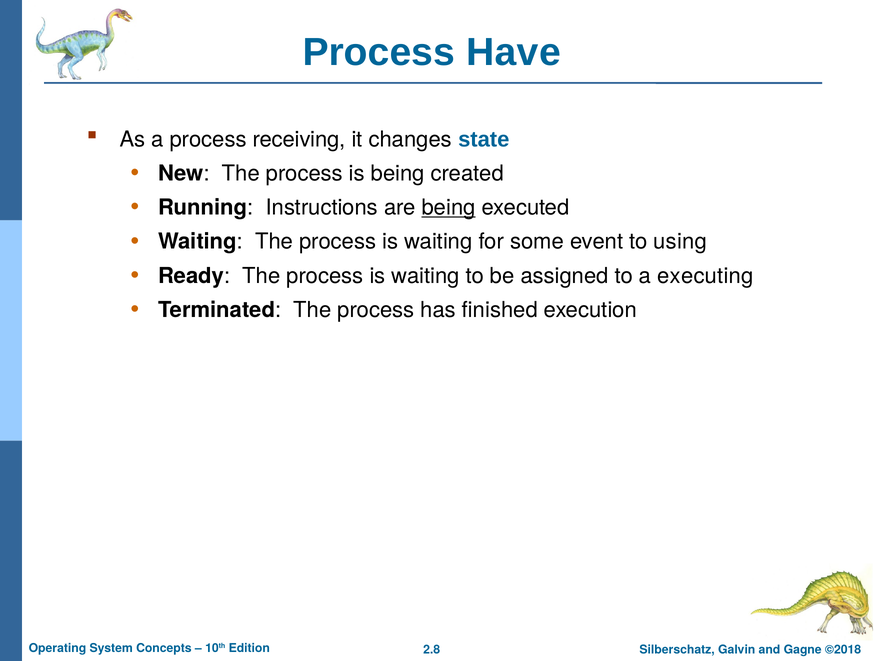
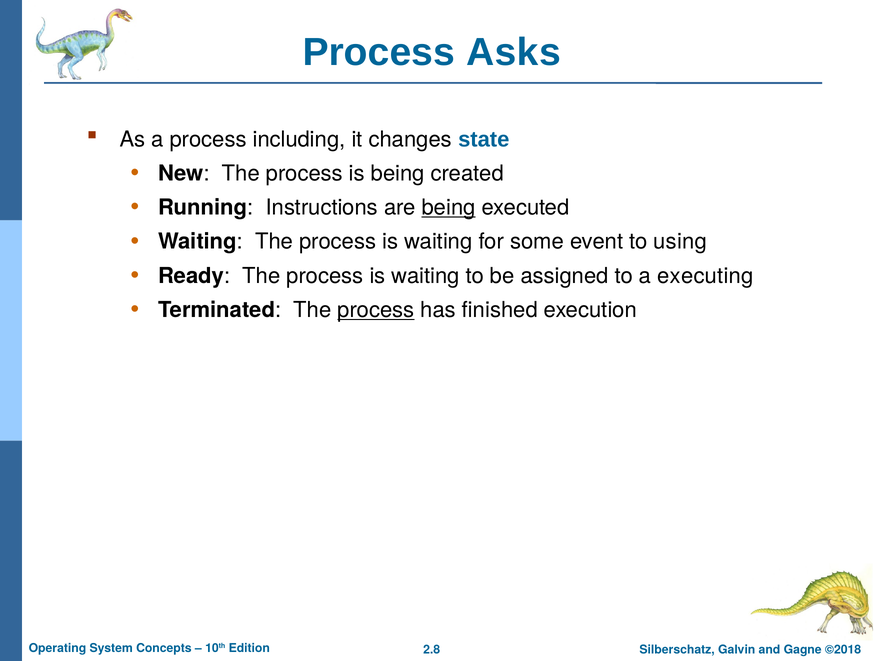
Have: Have -> Asks (513, 52)
receiving: receiving -> including (299, 139)
process underline: none -> present (376, 310)
